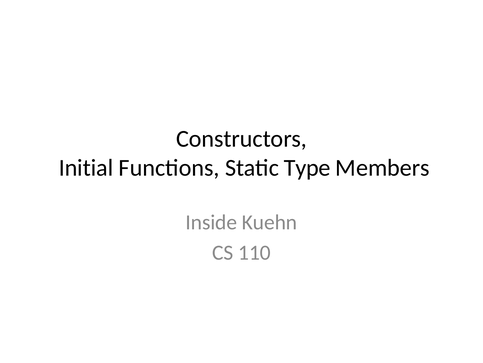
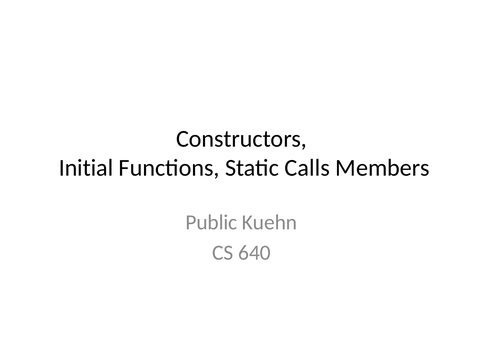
Type: Type -> Calls (307, 168)
Inside: Inside -> Public (211, 222)
110: 110 -> 640 (255, 252)
